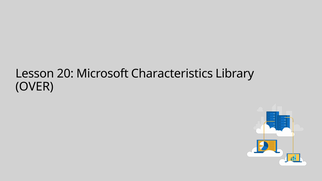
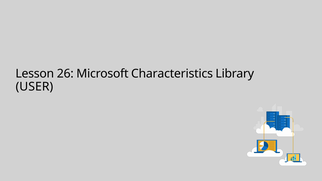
20: 20 -> 26 (65, 74)
OVER: OVER -> USER (34, 87)
